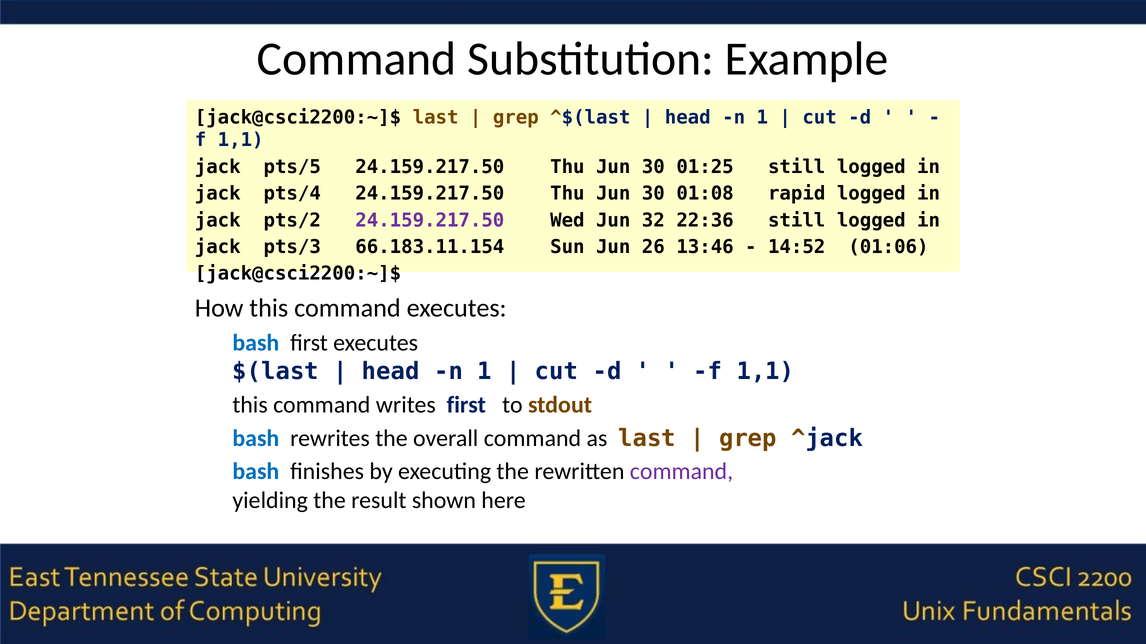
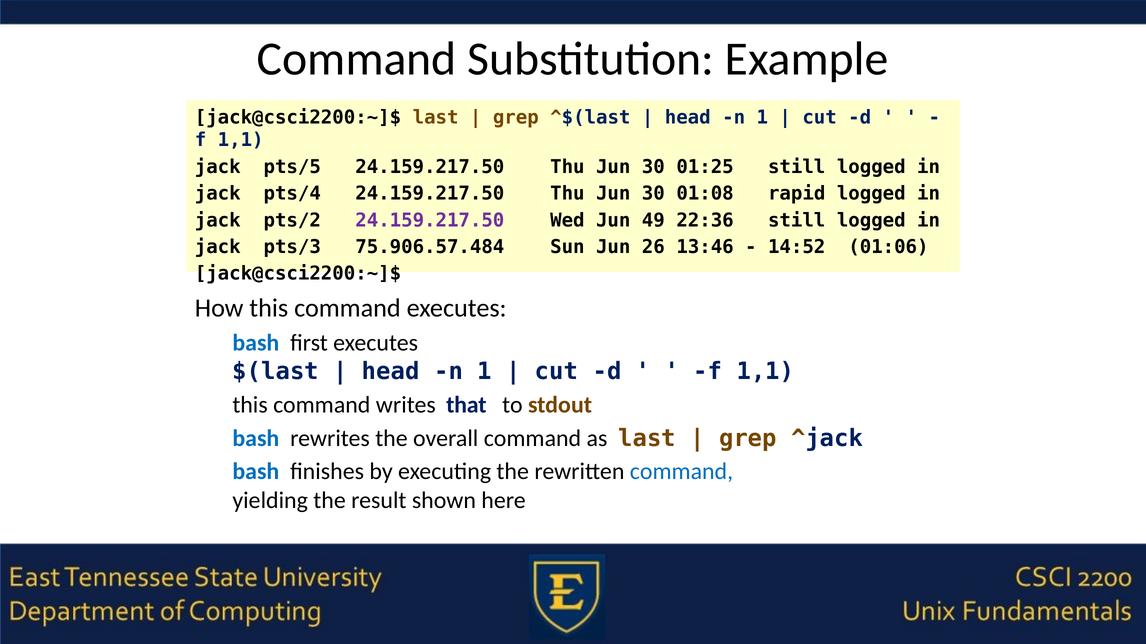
32: 32 -> 49 (653, 220)
66.183.11.154: 66.183.11.154 -> 75.906.57.484 (430, 247)
writes first: first -> that (466, 405)
command colour: purple -> blue (681, 472)
